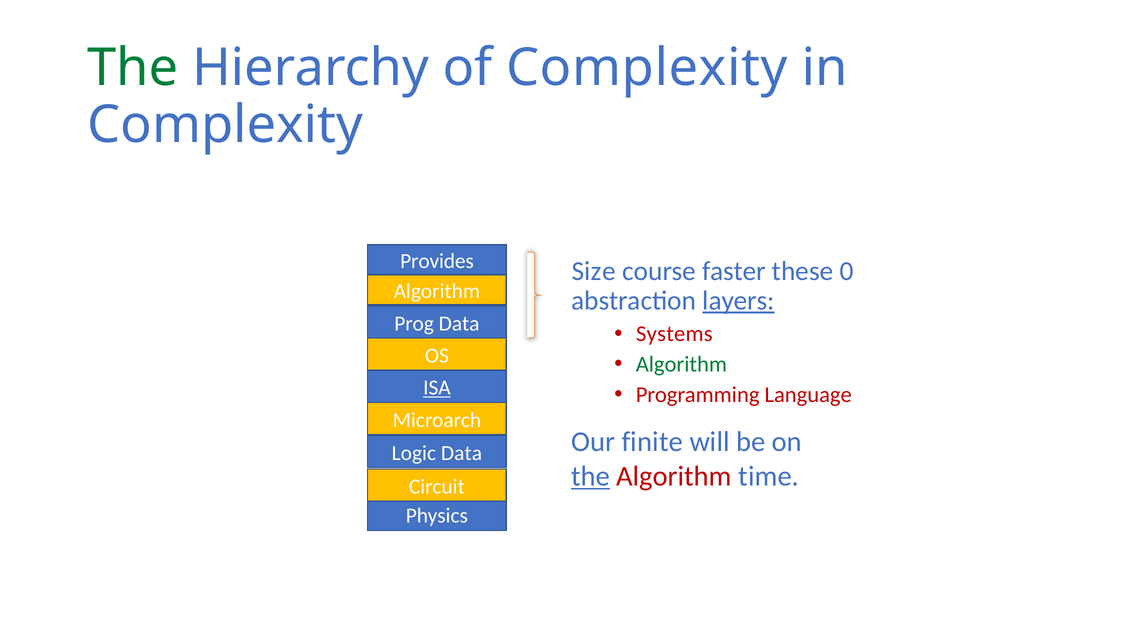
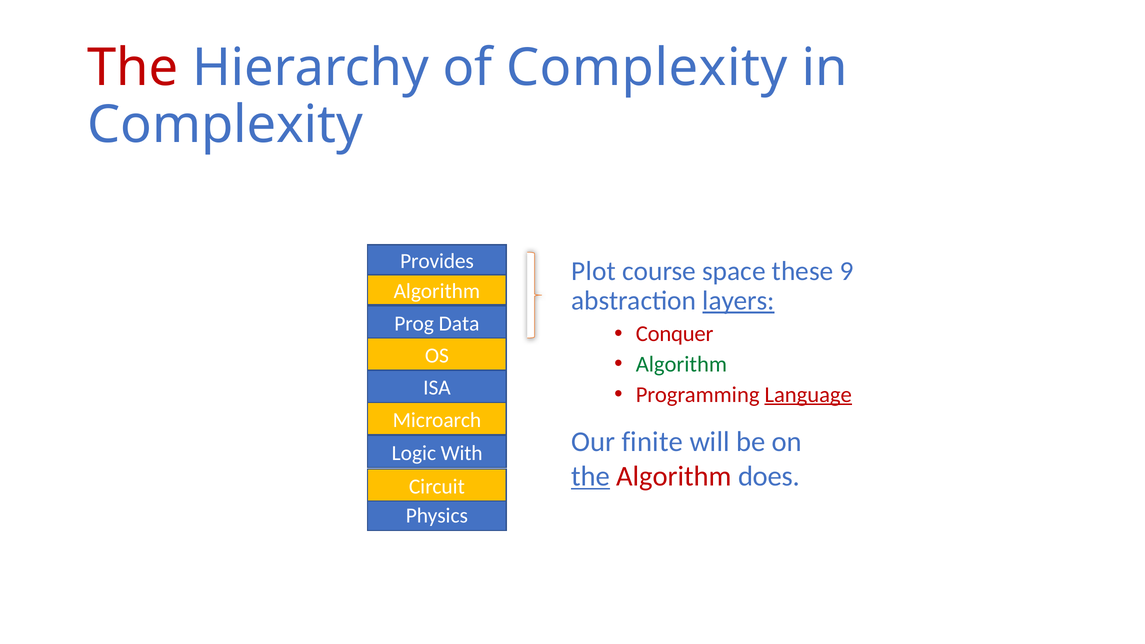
The colour: green -> red (133, 68)
Size: Size -> Plot (594, 271)
faster: faster -> space (734, 271)
0: 0 -> 9 (847, 271)
Systems: Systems -> Conquer (675, 334)
ISA underline: present -> none (437, 388)
Language underline: none -> present (808, 395)
Logic Data: Data -> With (462, 453)
time: time -> does (769, 476)
